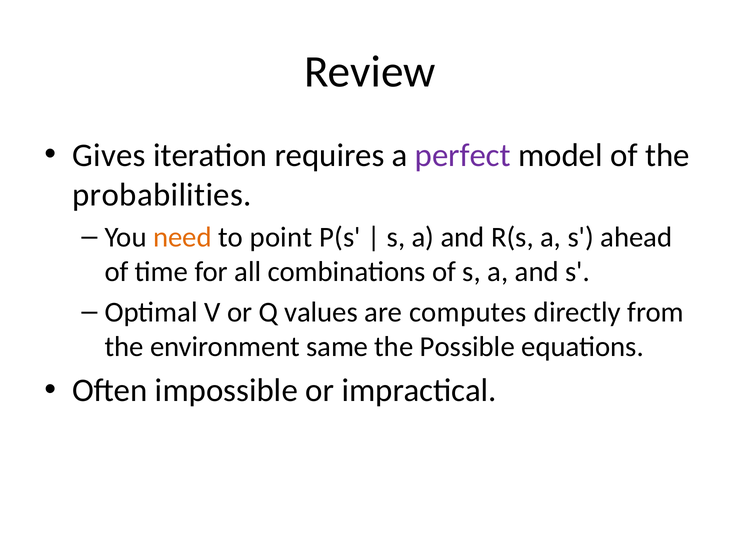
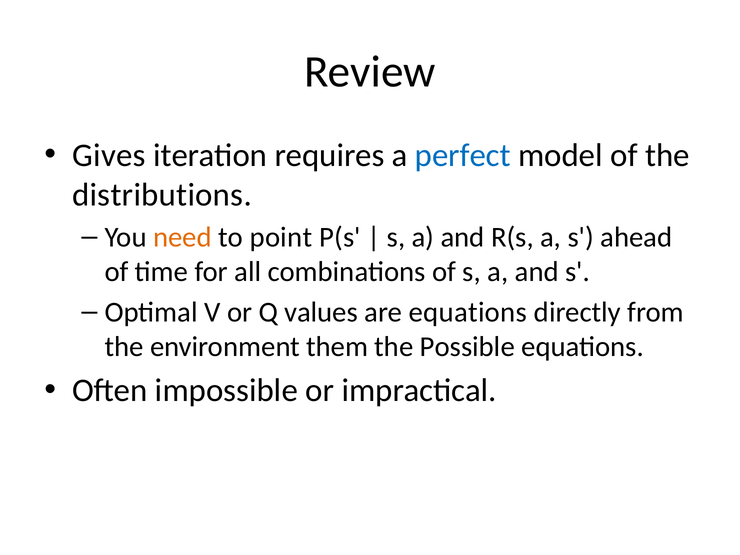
perfect colour: purple -> blue (463, 155)
probabilities: probabilities -> distributions (162, 195)
are computes: computes -> equations (468, 312)
same: same -> them (337, 347)
